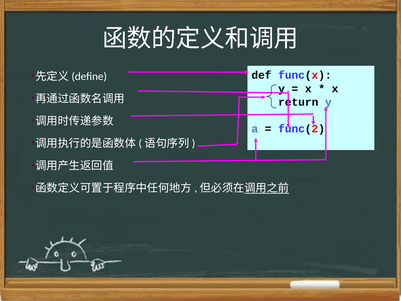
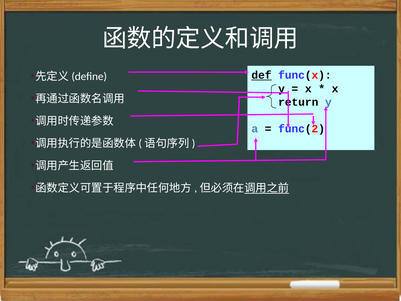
def underline: none -> present (261, 75)
